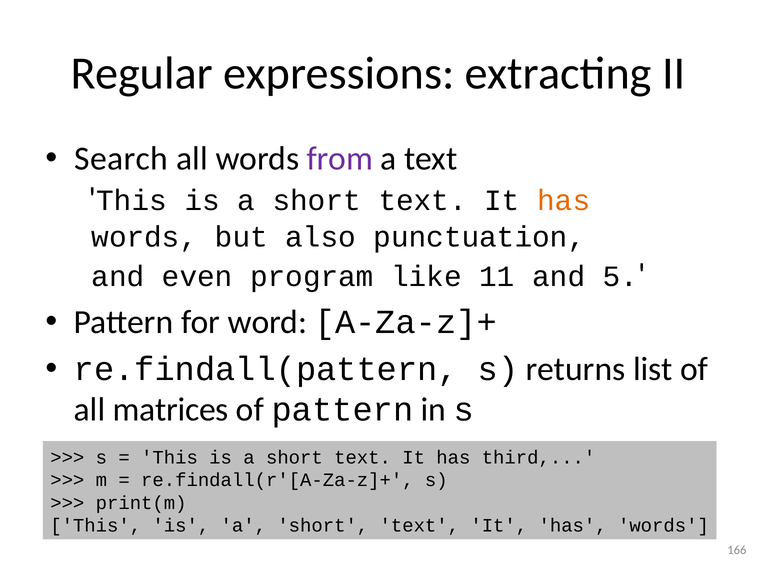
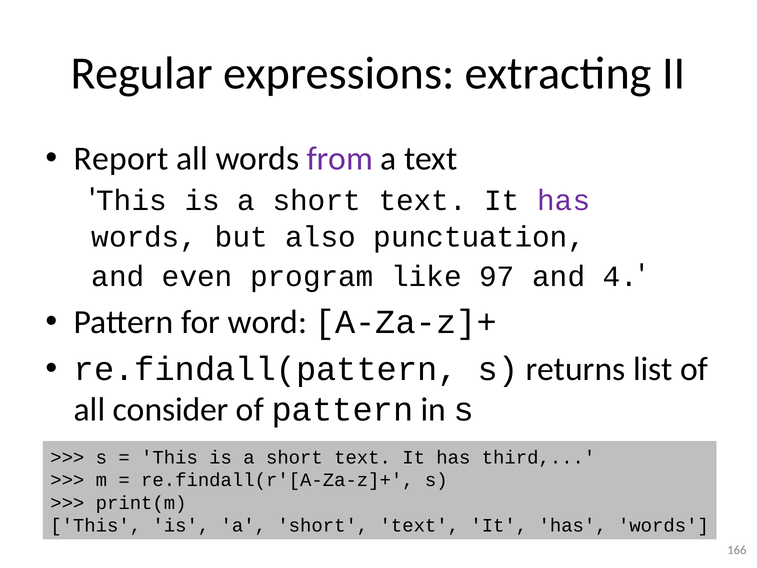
Search: Search -> Report (121, 159)
has colour: orange -> purple (564, 201)
11: 11 -> 97 (497, 276)
5: 5 -> 4 (620, 276)
matrices: matrices -> consider (171, 410)
